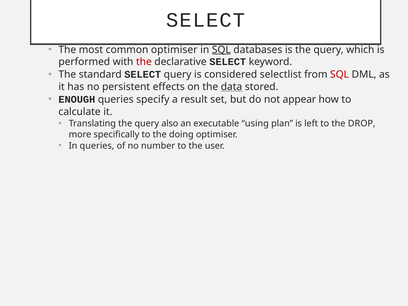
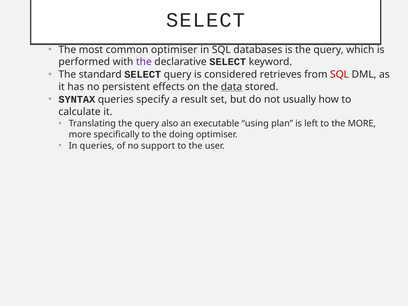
SQL underline: present -> none (221, 50)
the colour: red -> purple (144, 62)
selectlist: selectlist -> retrieves (281, 75)
ENOUGH: ENOUGH -> SYNTAX (77, 99)
appear: appear -> usually (299, 99)
the DROP: DROP -> MORE (362, 124)
number: number -> support (158, 146)
